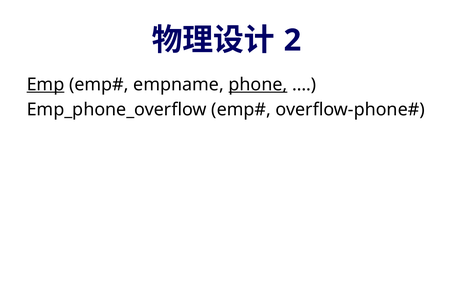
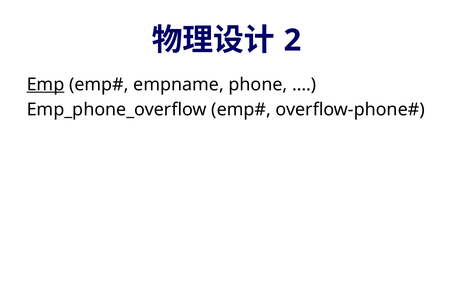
phone underline: present -> none (258, 84)
